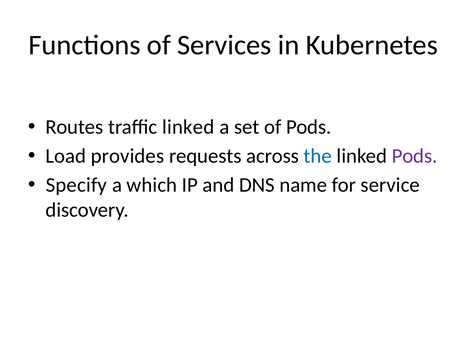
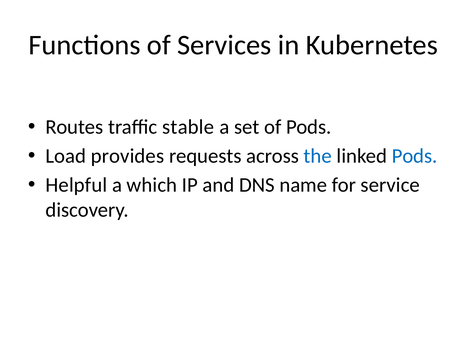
traffic linked: linked -> stable (188, 127)
Pods colour: purple -> blue (414, 156)
Specify: Specify -> Helpful (76, 185)
